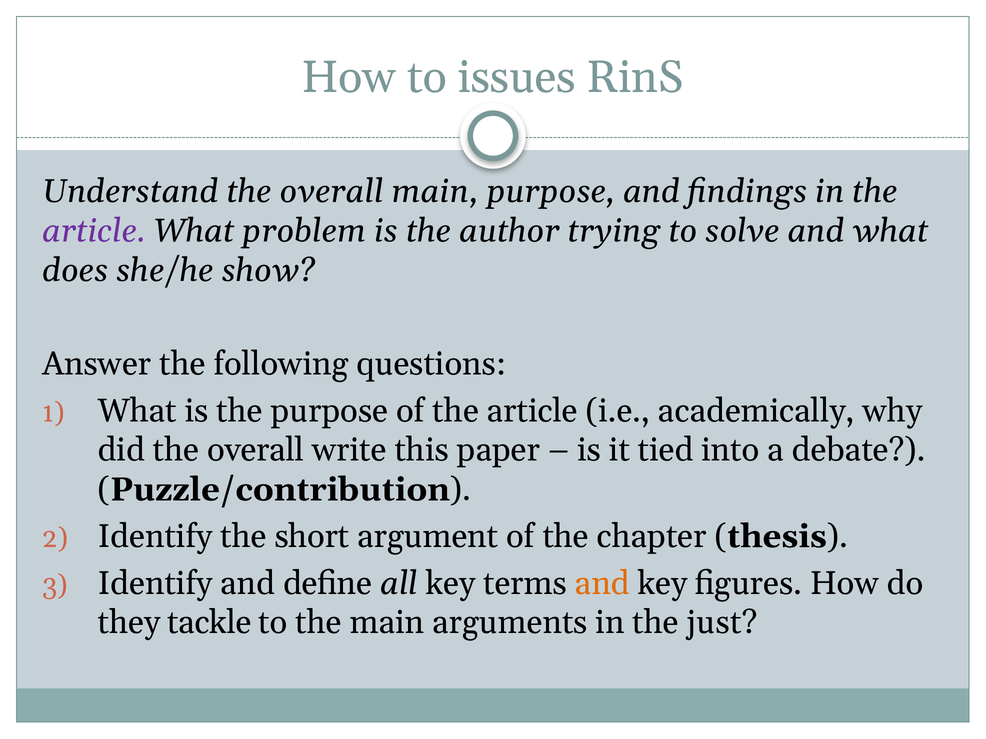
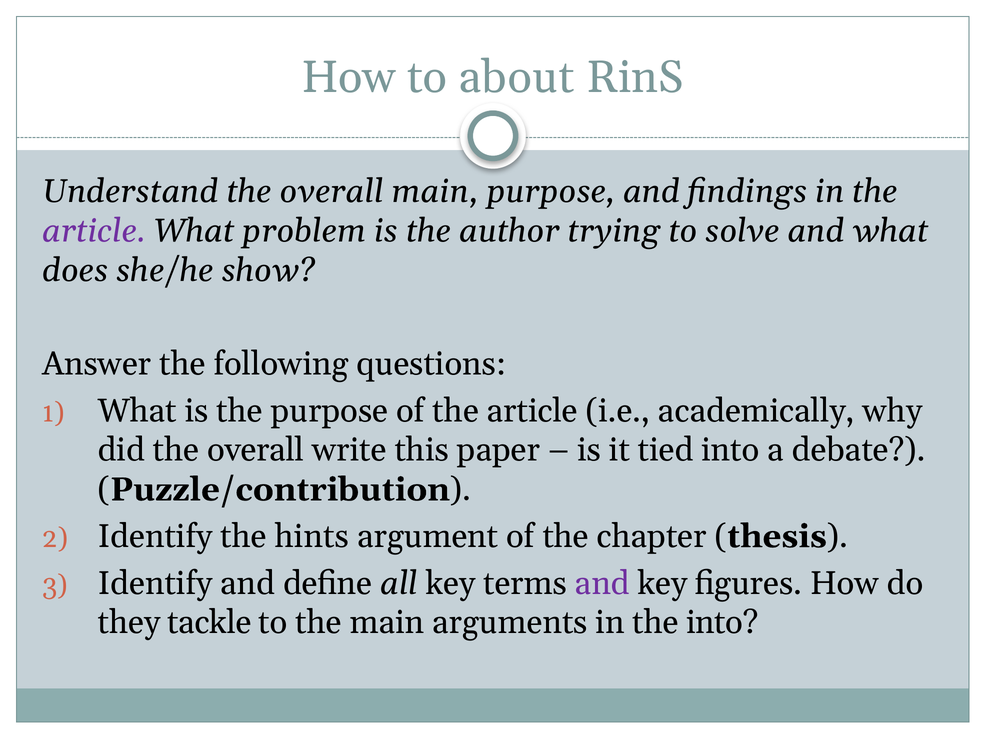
issues: issues -> about (516, 78)
short: short -> hints (312, 537)
and colour: orange -> purple (602, 584)
the just: just -> into (722, 623)
